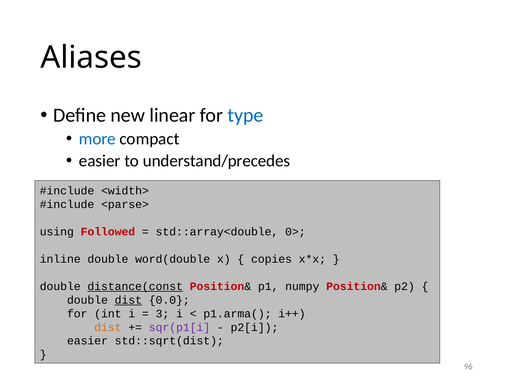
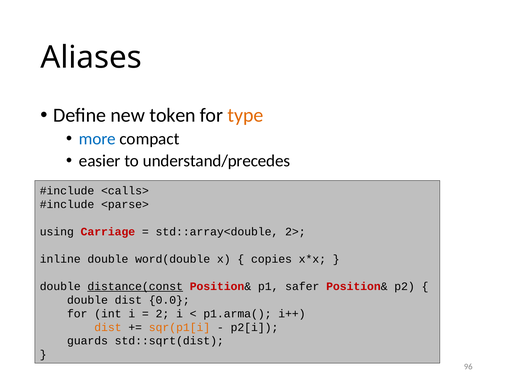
linear: linear -> token (173, 116)
type colour: blue -> orange (245, 116)
<width>: <width> -> <calls> (125, 191)
Followed: Followed -> Carriage (108, 232)
0>: 0> -> 2> (295, 232)
numpy: numpy -> safer (302, 287)
dist underline: present -> none (128, 301)
3: 3 -> 2 (162, 314)
sqr(p1[i colour: purple -> orange (180, 328)
easier: easier -> guards (87, 342)
